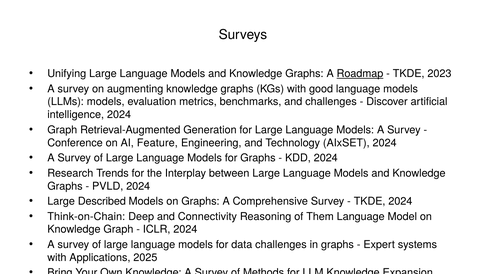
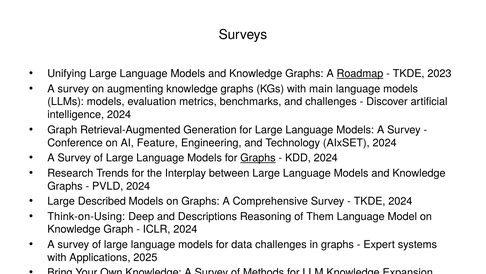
good: good -> main (321, 89)
Graphs underline: none -> present (258, 158)
Think-on-Chain: Think-on-Chain -> Think-on-Using (86, 216)
Connectivity: Connectivity -> Descriptions (207, 216)
